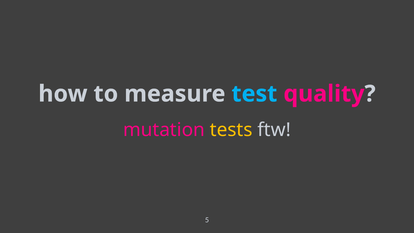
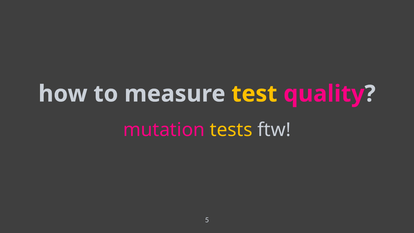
test colour: light blue -> yellow (254, 94)
